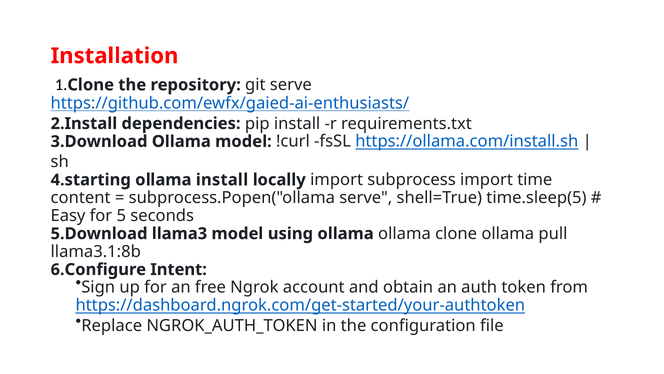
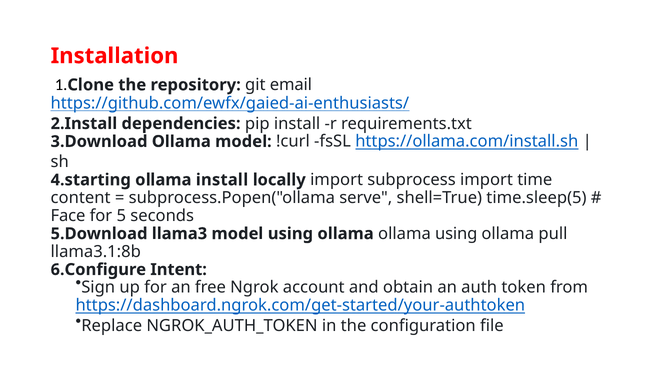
git serve: serve -> email (291, 85)
Easy: Easy -> Face (68, 215)
ollama clone: clone -> using (456, 233)
